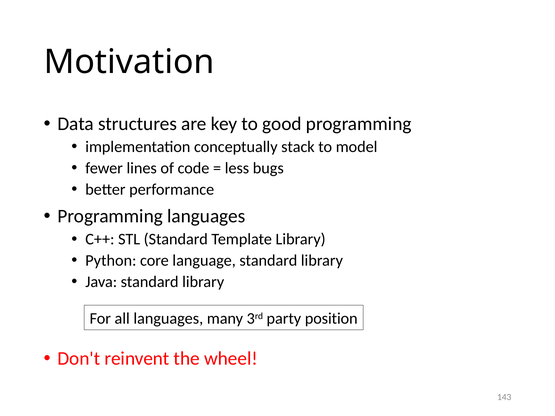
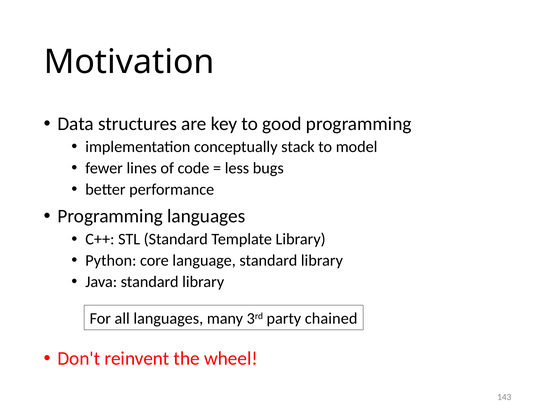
position: position -> chained (331, 319)
